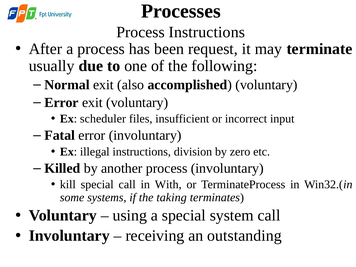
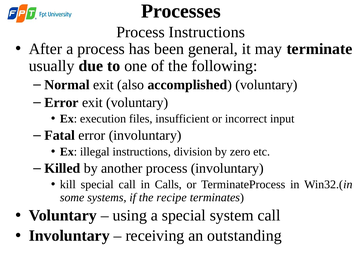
request: request -> general (213, 49)
scheduler: scheduler -> execution (103, 119)
With: With -> Calls (168, 185)
taking: taking -> recipe (172, 197)
